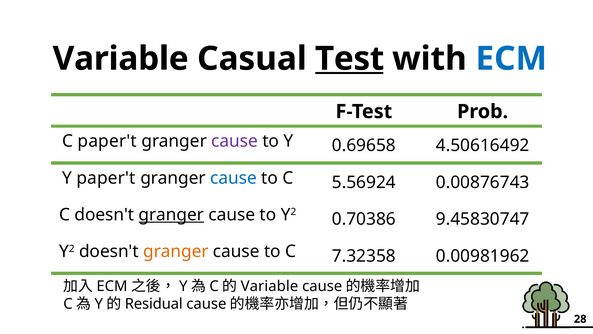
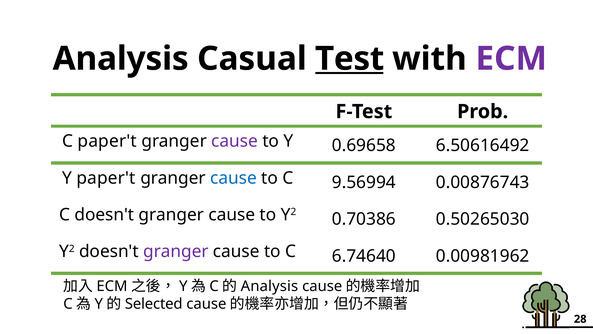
Variable: Variable -> Analysis (121, 59)
ECM colour: blue -> purple (511, 59)
4.50616492: 4.50616492 -> 6.50616492 (483, 145)
5.56924: 5.56924 -> 9.56994 (364, 182)
granger underline: present -> none (171, 214)
9.45830747: 9.45830747 -> 0.50265030 (483, 219)
granger colour: orange -> purple (176, 251)
7.32358: 7.32358 -> 6.74640 (364, 256)
Variable: Variable -> Analysis (269, 286)
Residual: Residual -> Selected (154, 304)
